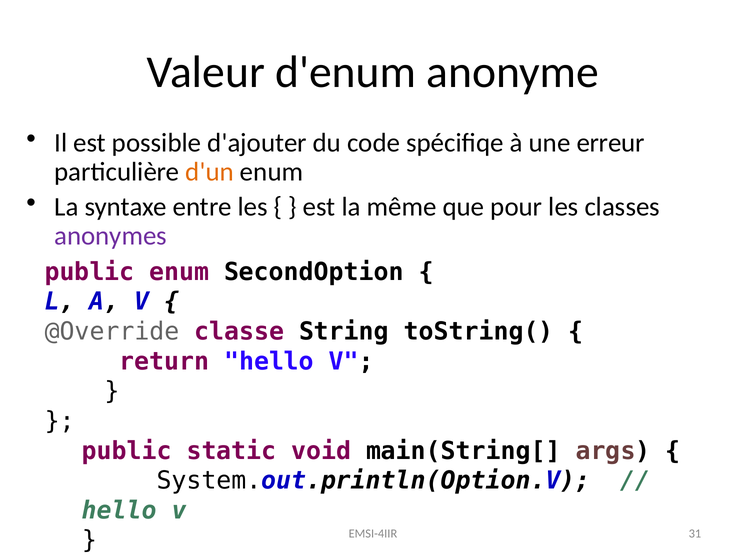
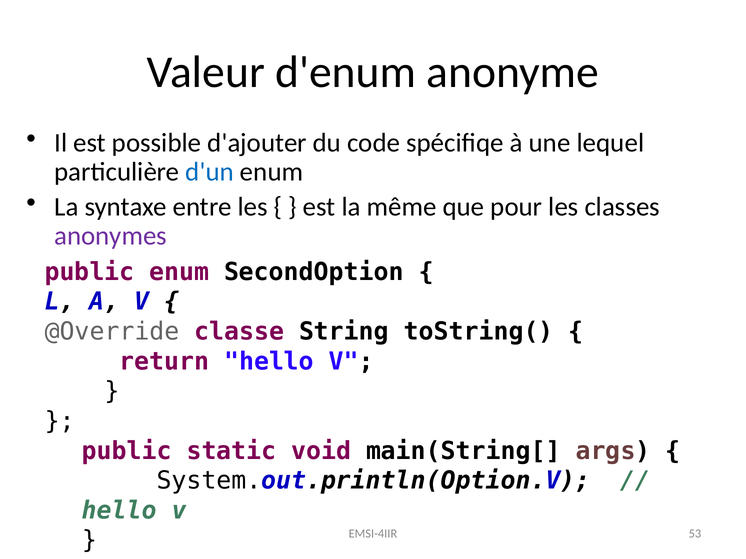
erreur: erreur -> lequel (610, 143)
d'un colour: orange -> blue (210, 172)
31: 31 -> 53 (695, 534)
